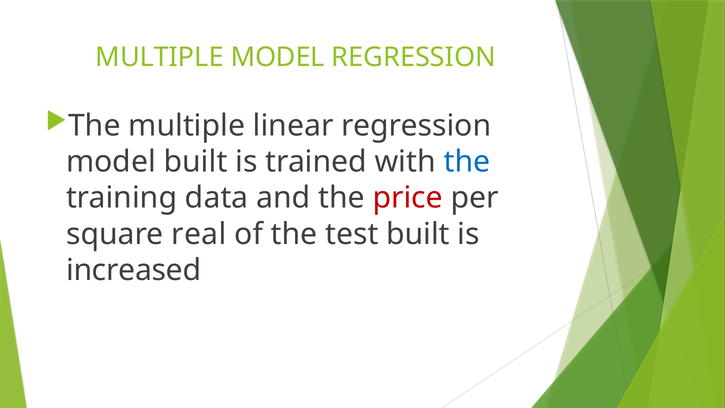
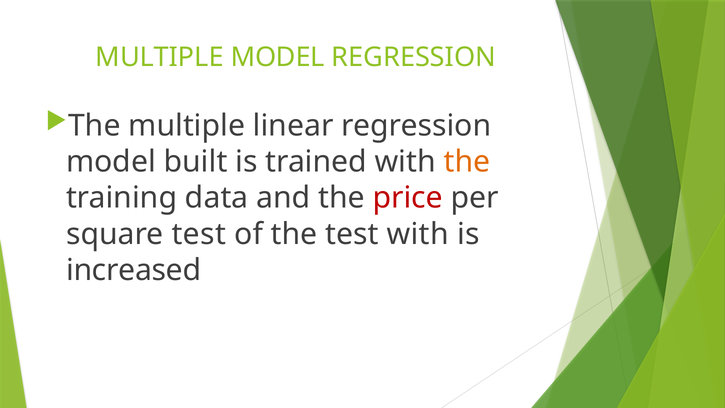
the colour: blue -> orange (467, 162)
square real: real -> test (199, 234)
test built: built -> with (418, 234)
